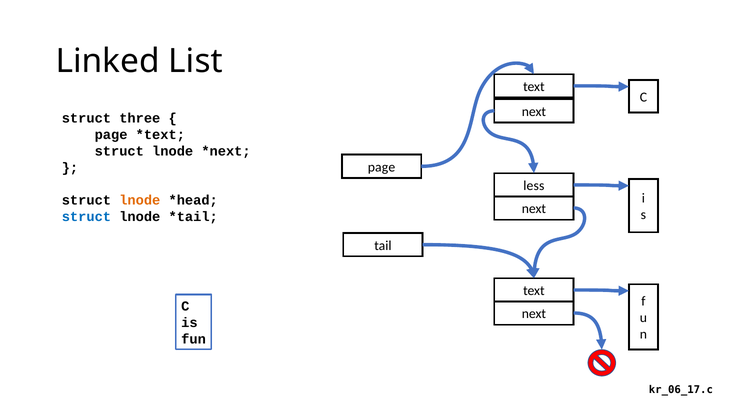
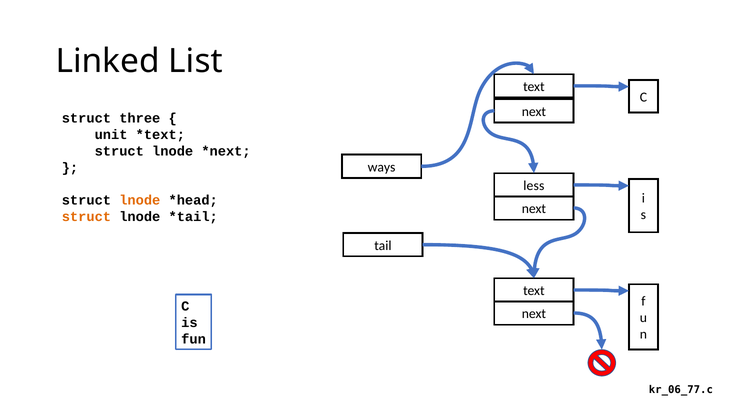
page: page -> unit (111, 135)
page: page -> ways (382, 167)
struct colour: blue -> orange (86, 217)
kr_06_17.c: kr_06_17.c -> kr_06_77.c (681, 389)
